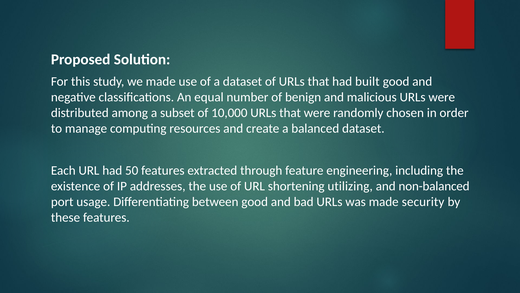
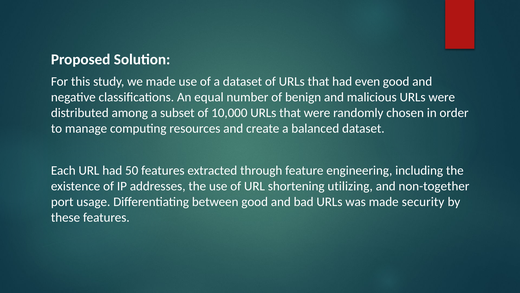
built: built -> even (367, 81)
non-balanced: non-balanced -> non-together (434, 186)
